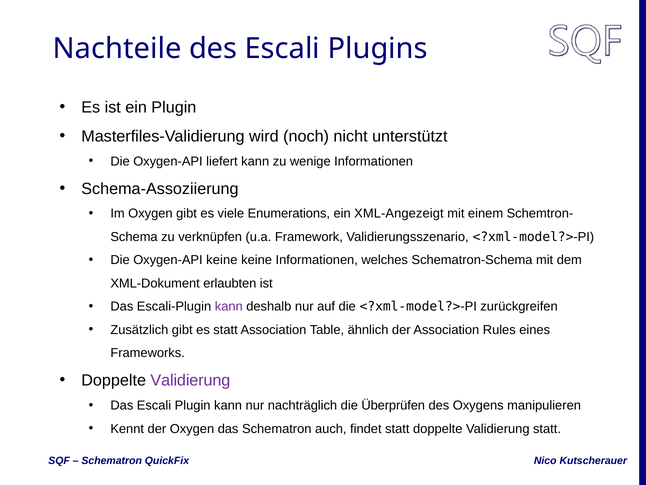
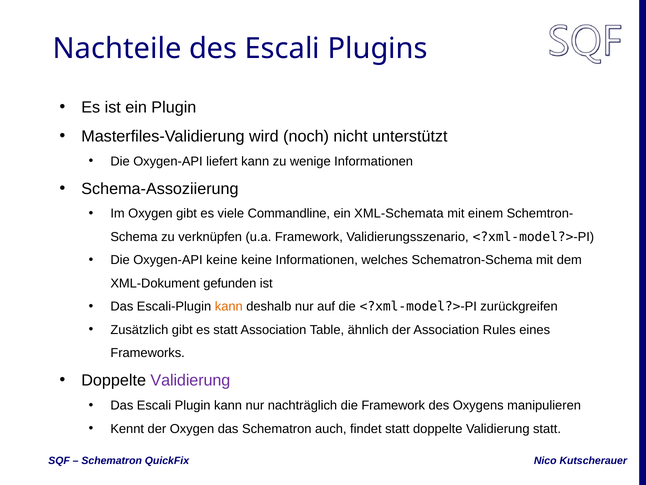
Enumerations: Enumerations -> Commandline (289, 213)
XML-Angezeigt: XML-Angezeigt -> XML-Schemata (399, 213)
erlaubten: erlaubten -> gefunden (230, 283)
kann colour: purple -> orange (229, 306)
die Überprüfen: Überprüfen -> Framework (393, 405)
